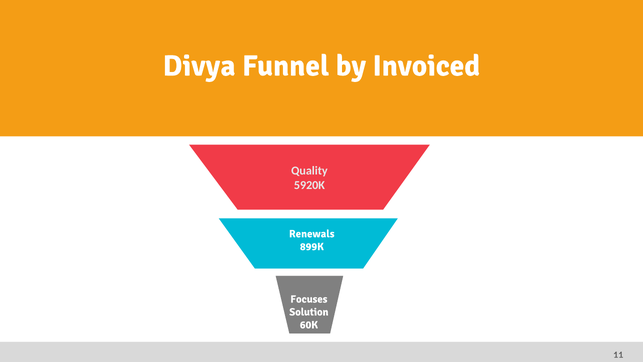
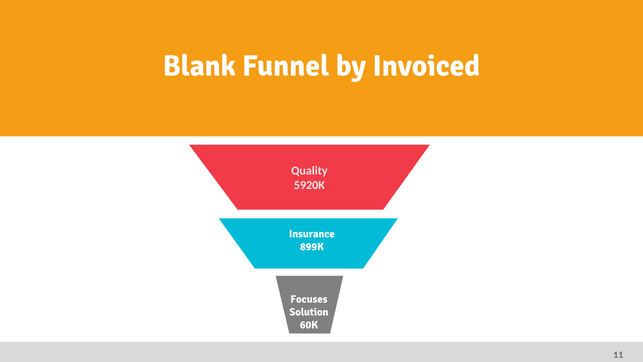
Divya: Divya -> Blank (199, 66)
Renewals: Renewals -> Insurance (312, 234)
